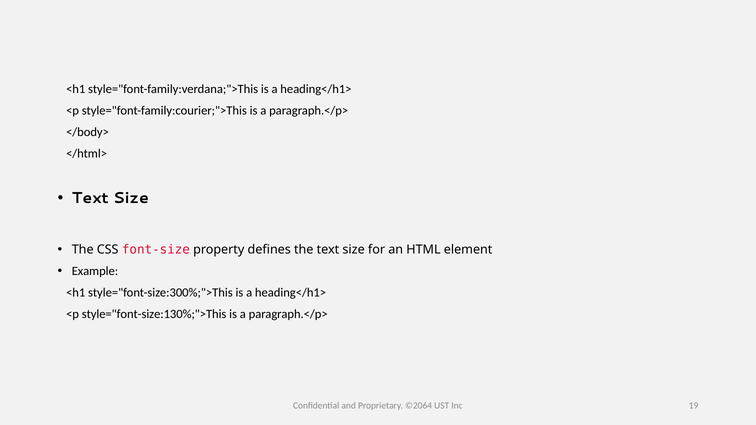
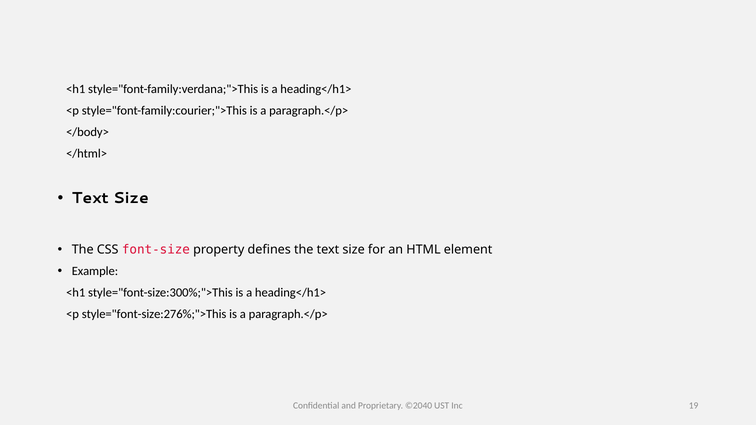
style="font-size:130%;">This: style="font-size:130%;">This -> style="font-size:276%;">This (154, 314)
©2064: ©2064 -> ©2040 (419, 406)
